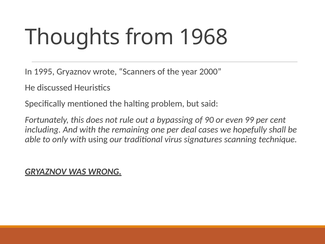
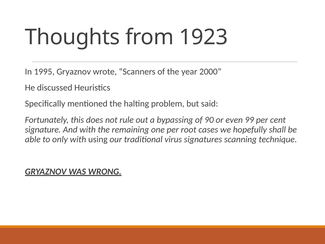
1968: 1968 -> 1923 (204, 37)
including: including -> signature (43, 129)
deal: deal -> root (189, 129)
